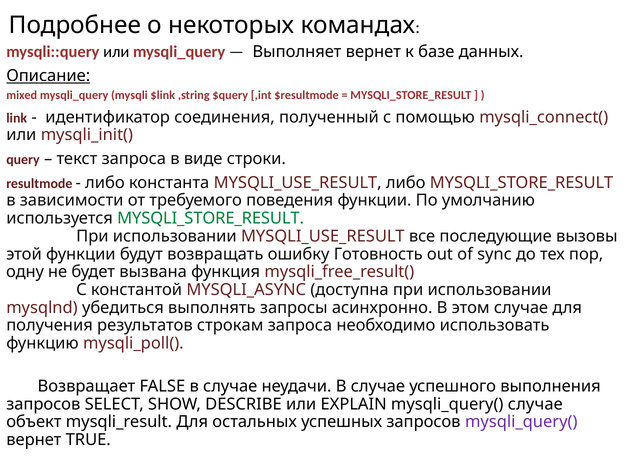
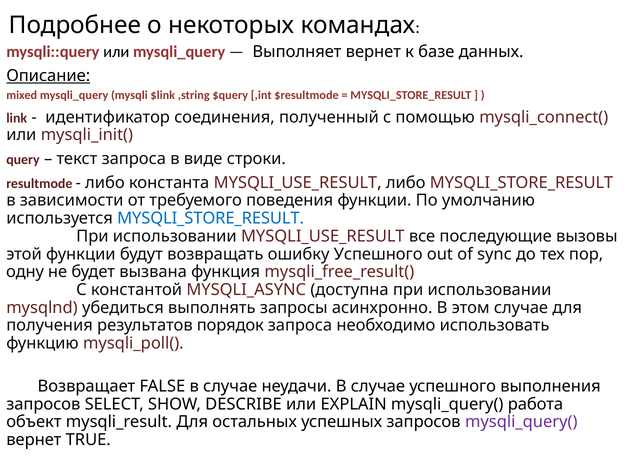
MYSQLI_STORE_RESULT colour: green -> blue (211, 218)
ошибку Готовность: Готовность -> Успешного (378, 254)
строкам: строкам -> порядок (230, 326)
mysqli_query( случае: случае -> работа (535, 404)
